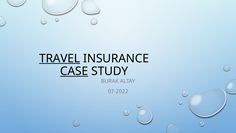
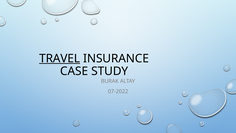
CASE underline: present -> none (74, 71)
